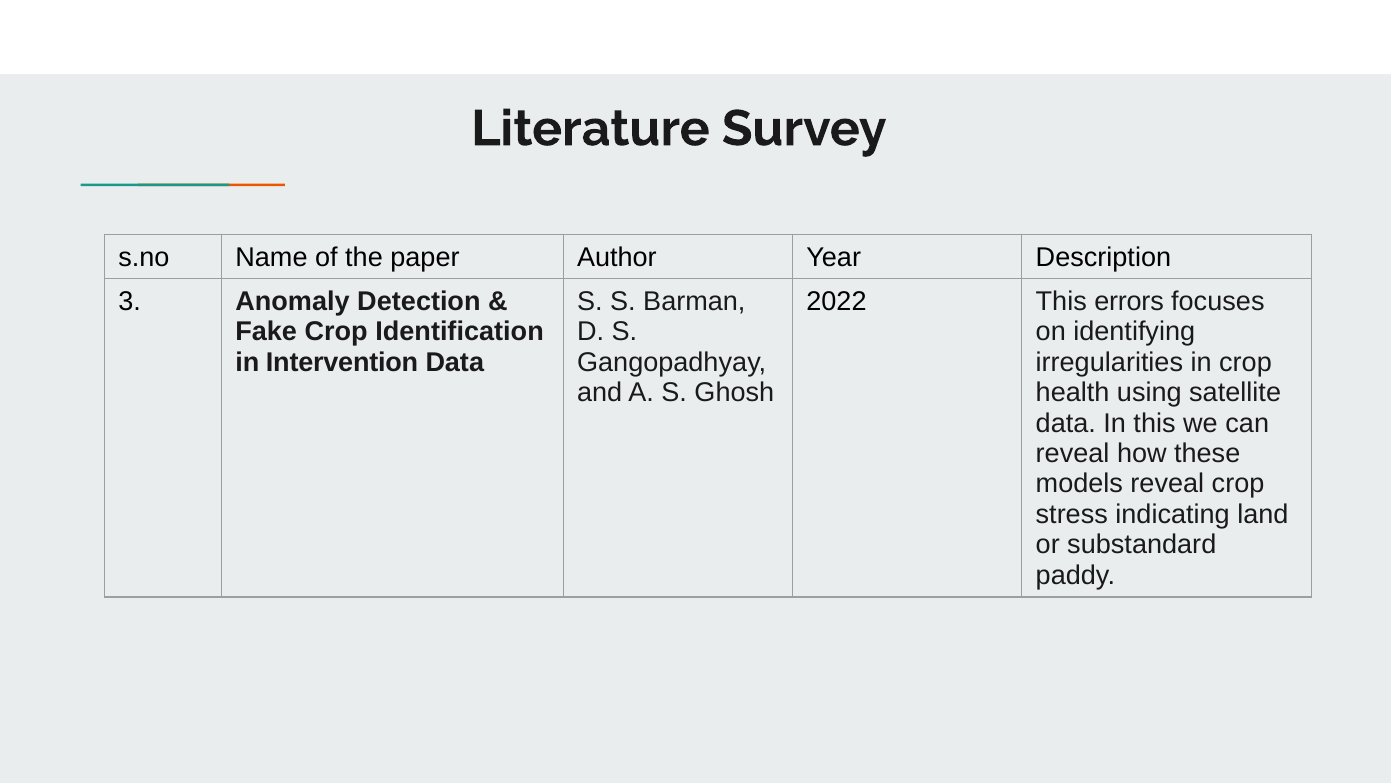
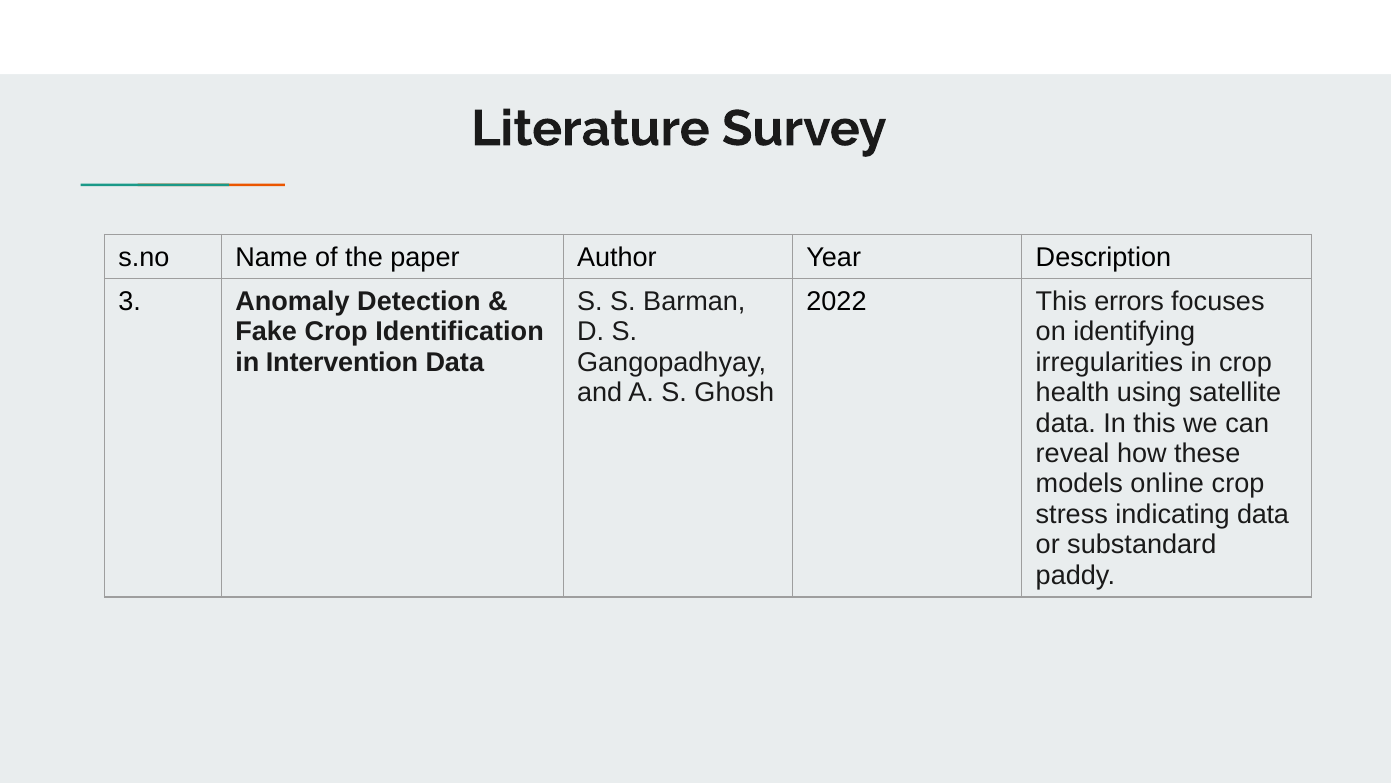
models reveal: reveal -> online (1167, 484)
indicating land: land -> data (1263, 514)
